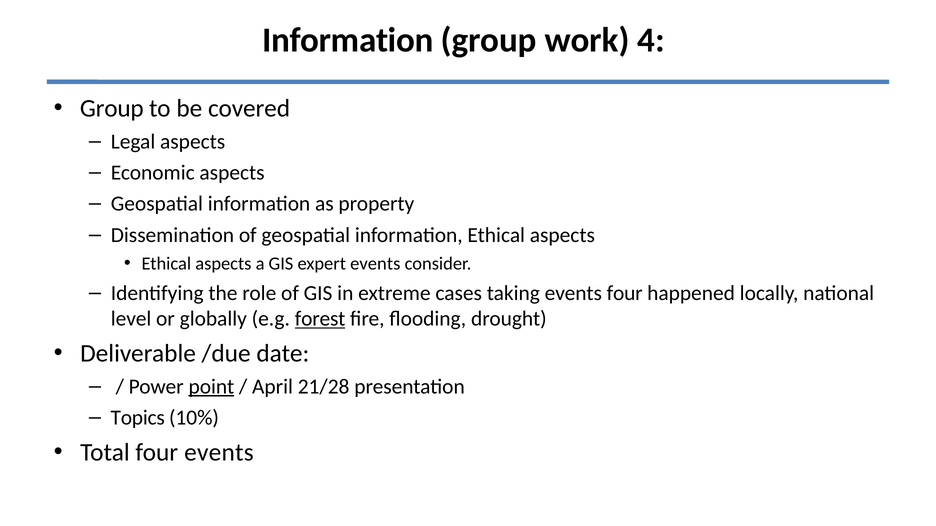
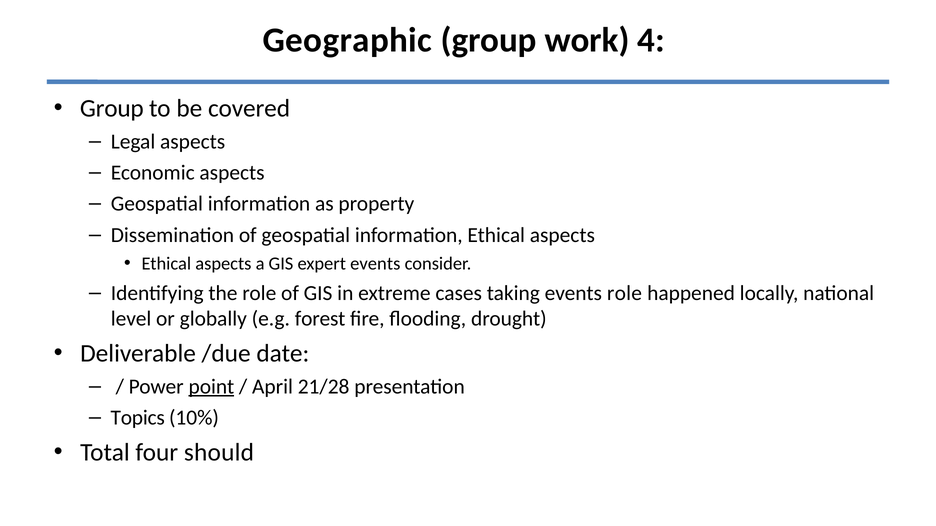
Information: Information -> Geographic (347, 40)
events four: four -> role (624, 293)
forest underline: present -> none (320, 319)
four events: events -> should (219, 453)
